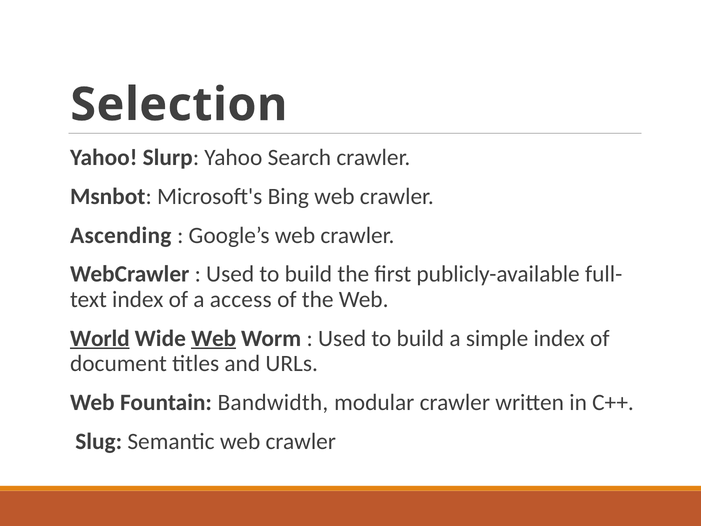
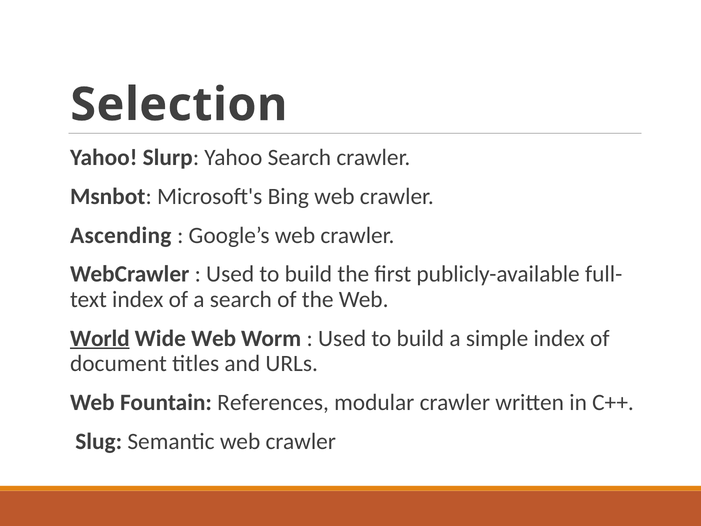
a access: access -> search (241, 299)
Web underline: present -> none (214, 338)
Bandwidth: Bandwidth -> References (273, 402)
